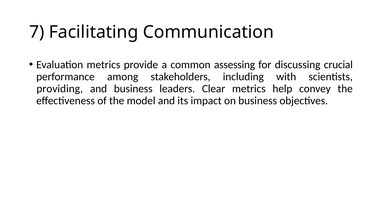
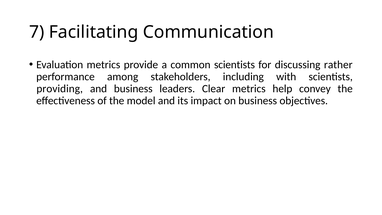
common assessing: assessing -> scientists (235, 65)
crucial: crucial -> rather (338, 65)
